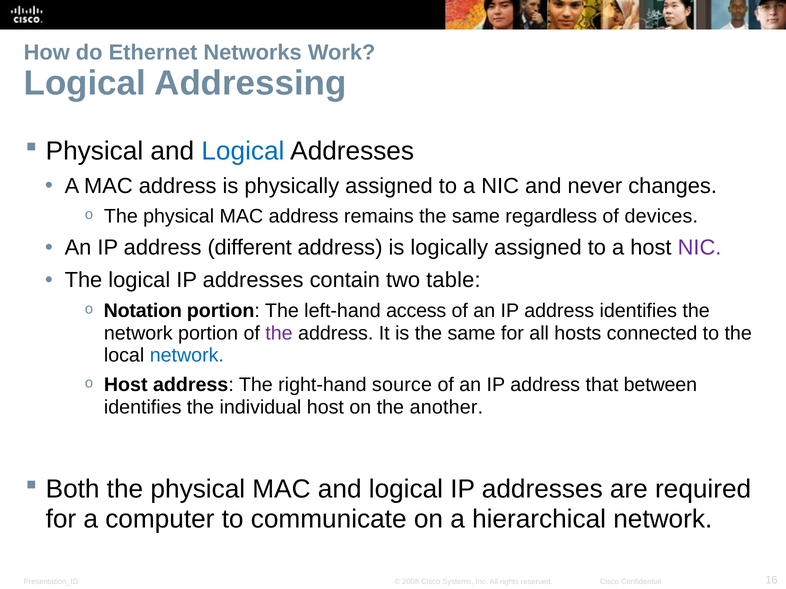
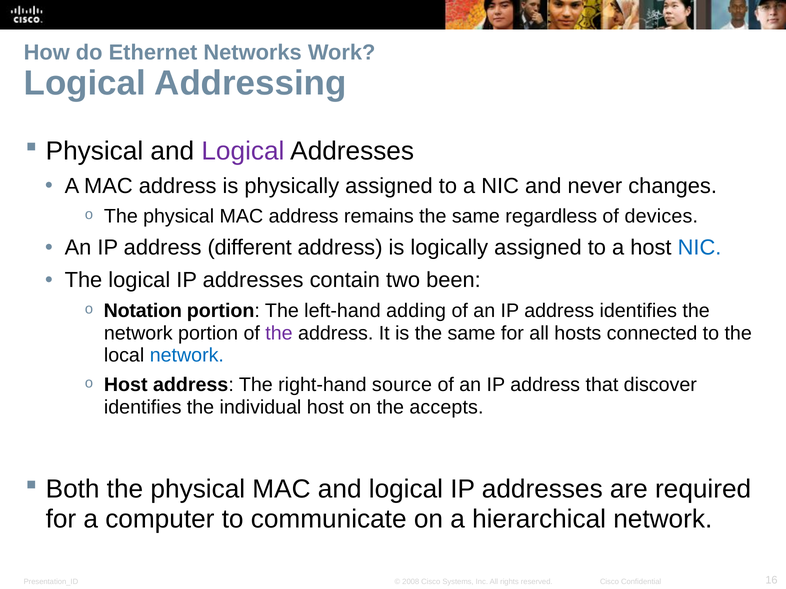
Logical colour: blue -> purple (243, 151)
NIC colour: purple -> blue (699, 248)
table: table -> been (454, 280)
access: access -> adding (416, 311)
between: between -> discover (660, 385)
another: another -> accepts (446, 407)
